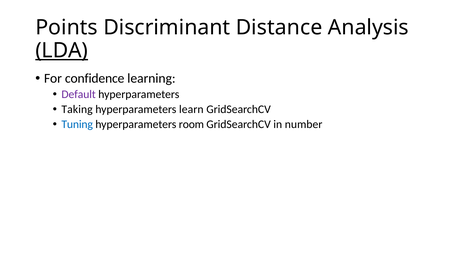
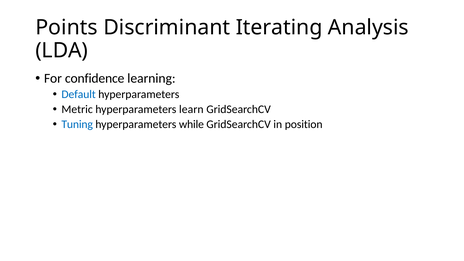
Distance: Distance -> Iterating (279, 27)
LDA underline: present -> none (62, 50)
Default colour: purple -> blue (79, 94)
Taking: Taking -> Metric (77, 109)
room: room -> while (191, 124)
number: number -> position (304, 124)
